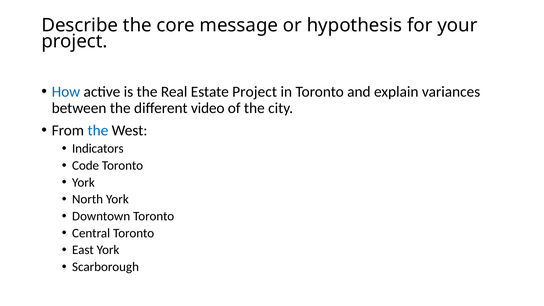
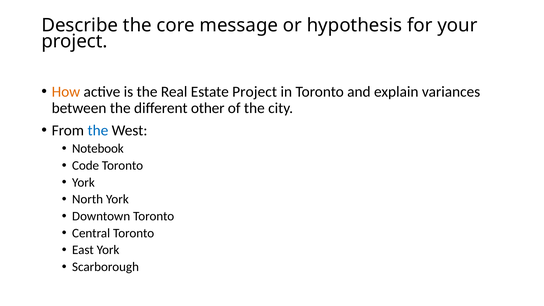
How colour: blue -> orange (66, 92)
video: video -> other (208, 108)
Indicators: Indicators -> Notebook (98, 149)
